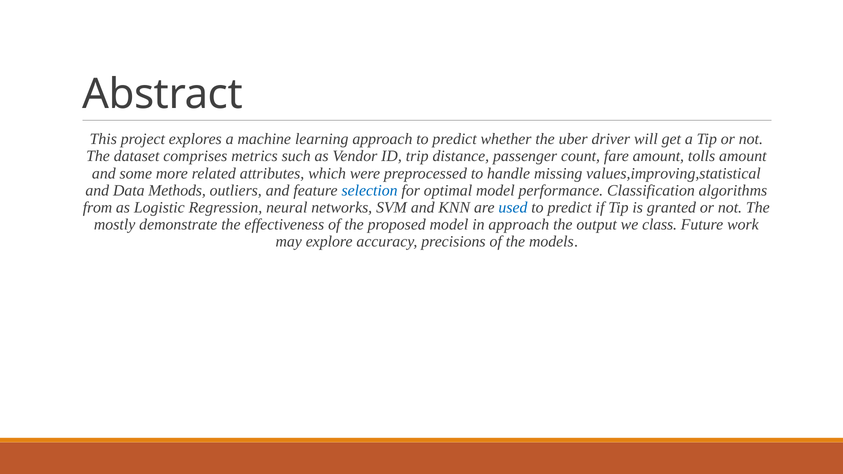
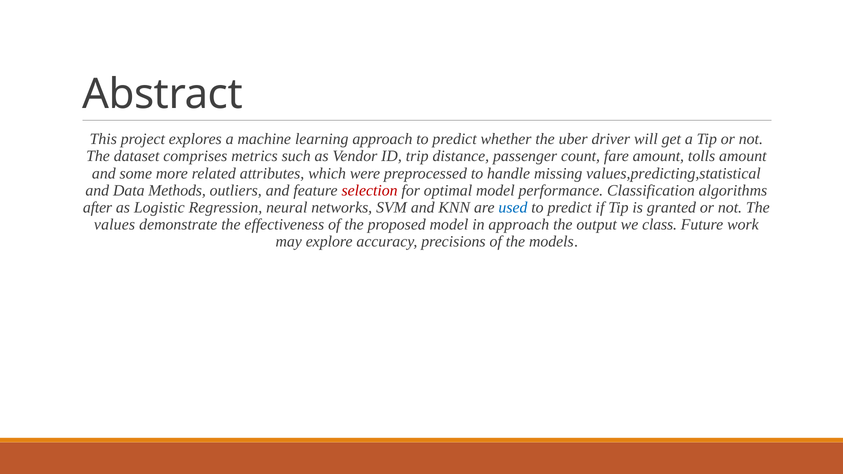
values,improving,statistical: values,improving,statistical -> values,predicting,statistical (673, 173)
selection colour: blue -> red (370, 190)
from: from -> after (98, 208)
mostly: mostly -> values (115, 225)
